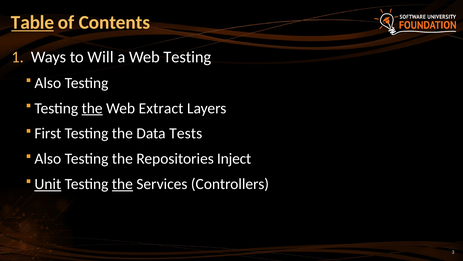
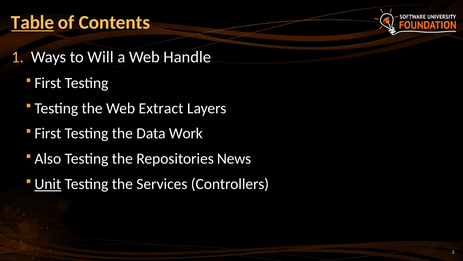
Web Testing: Testing -> Handle (187, 57)
Also: Also -> First (48, 83)
the underline: present -> none (92, 108)
Tests: Tests -> Work (186, 133)
Inject: Inject -> News (234, 159)
the underline: present -> none (122, 184)
